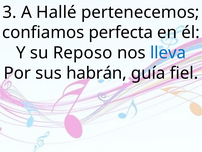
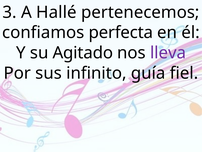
Reposo: Reposo -> Agitado (83, 53)
lleva colour: blue -> purple (168, 53)
habrán: habrán -> infinito (96, 73)
